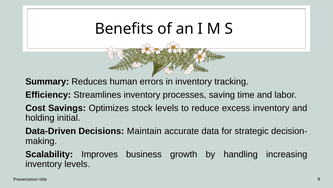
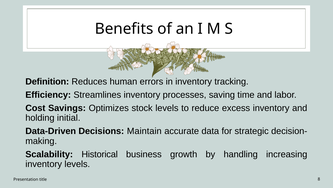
Summary: Summary -> Definition (47, 81)
Improves: Improves -> Historical (100, 154)
